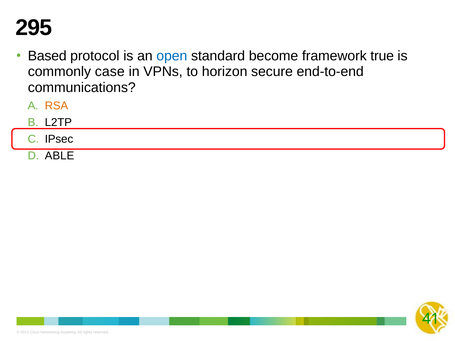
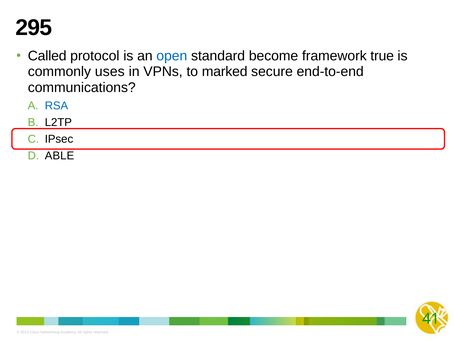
Based: Based -> Called (47, 56)
case: case -> uses (110, 72)
horizon: horizon -> marked (225, 72)
RSA colour: orange -> blue (56, 106)
